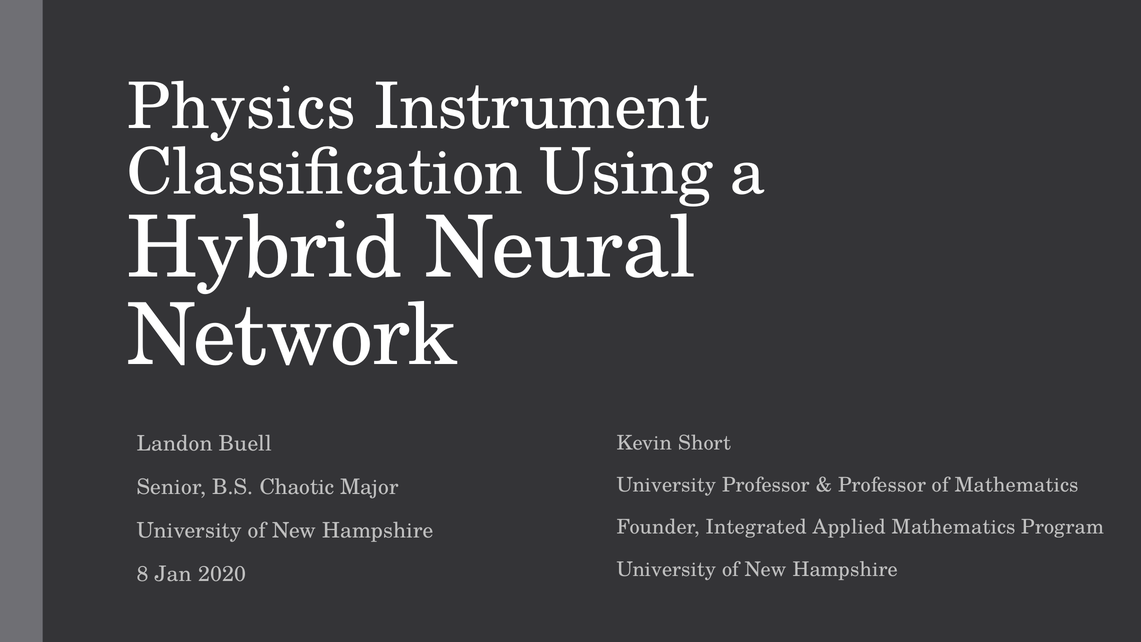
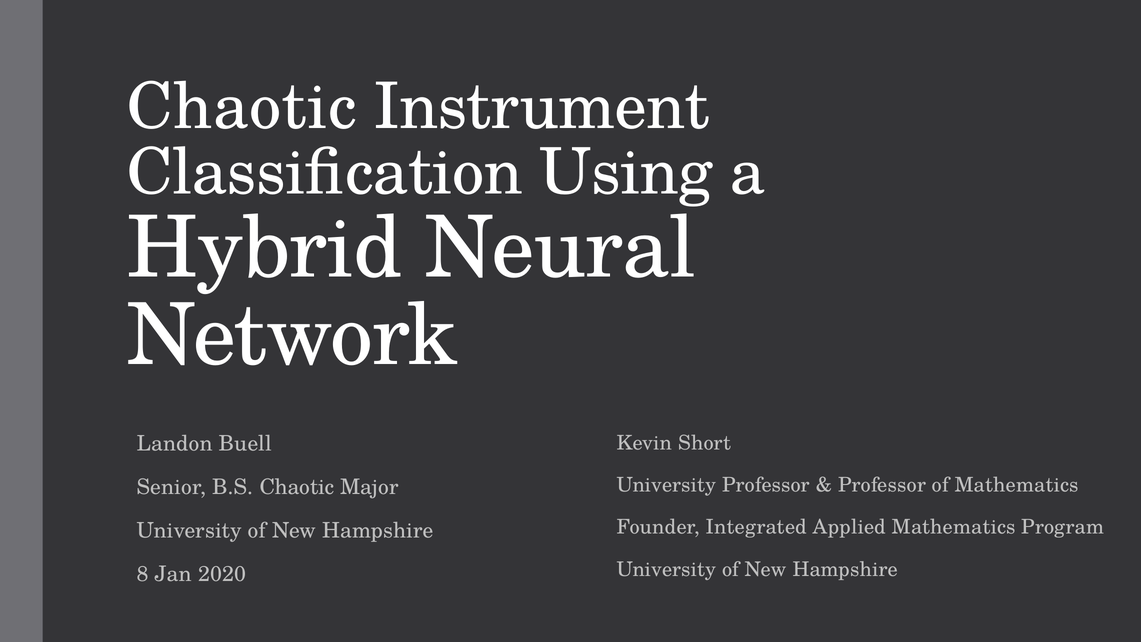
Physics: Physics -> Chaotic (242, 107)
